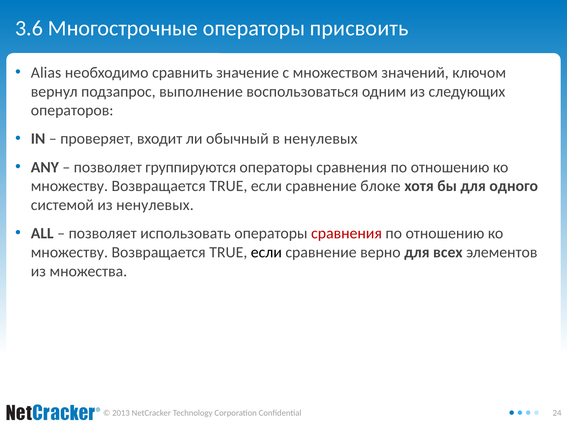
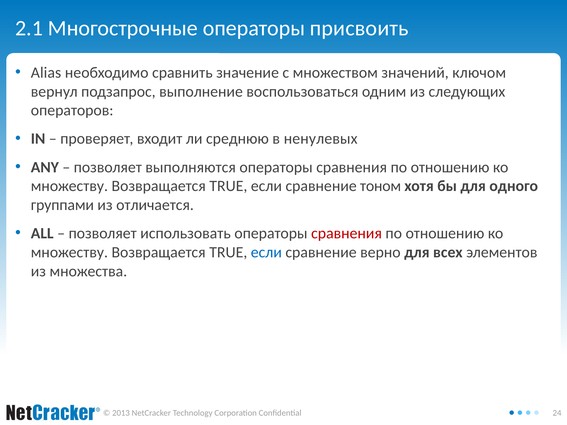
3.6: 3.6 -> 2.1 (29, 28)
обычный: обычный -> среднюю (237, 139)
группируются: группируются -> выполняются (191, 167)
блоке: блоке -> тоном (381, 186)
системой: системой -> группами (62, 205)
из ненулевых: ненулевых -> отличается (155, 205)
если colour: black -> blue (266, 252)
